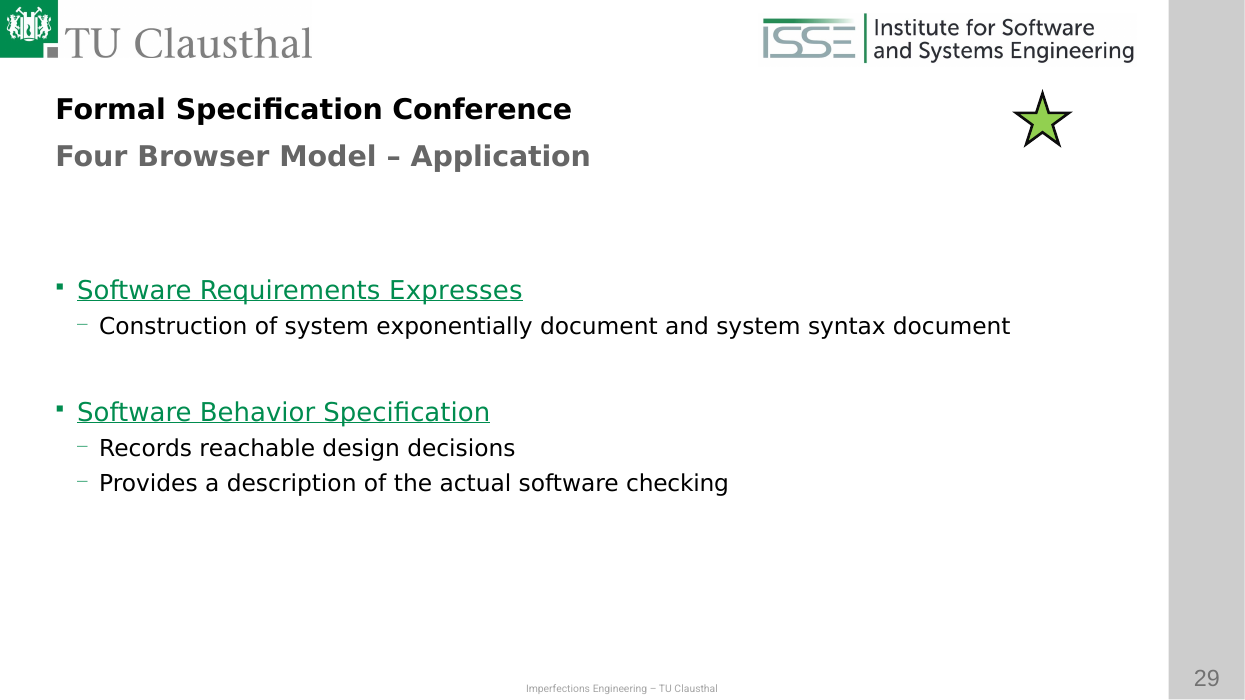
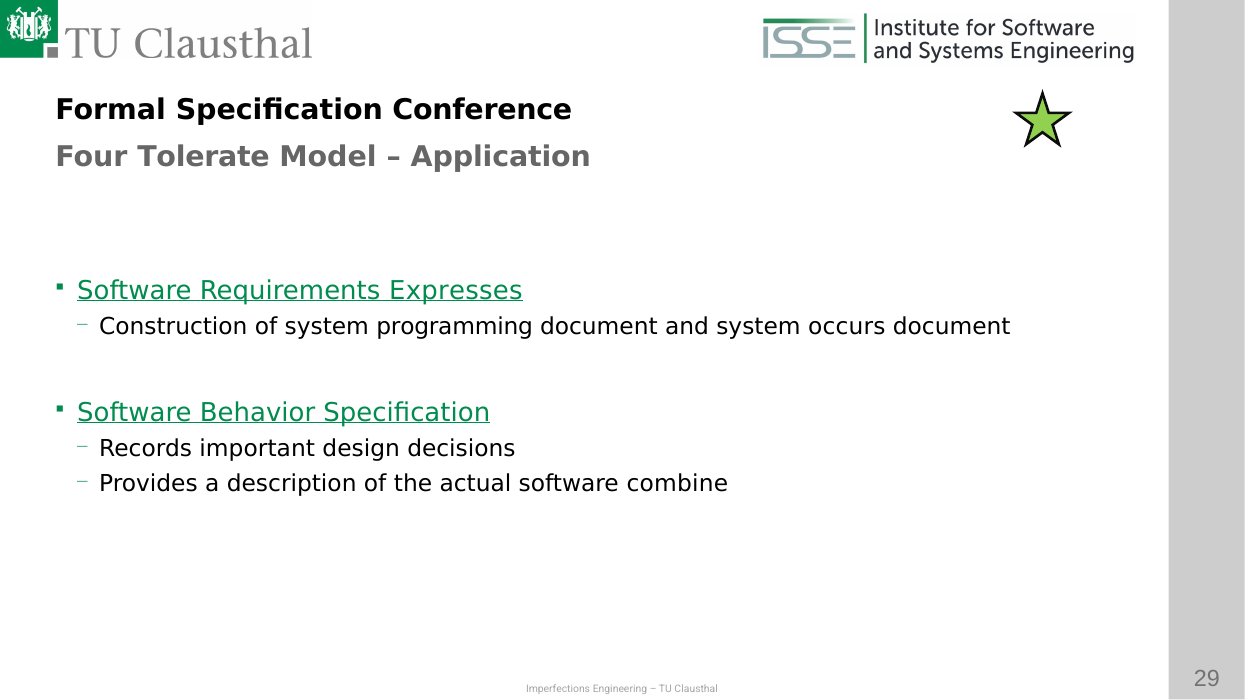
Browser: Browser -> Tolerate (204, 157)
exponentially: exponentially -> programming (455, 327)
syntax: syntax -> occurs (847, 327)
reachable: reachable -> important (257, 449)
checking: checking -> combine (677, 484)
